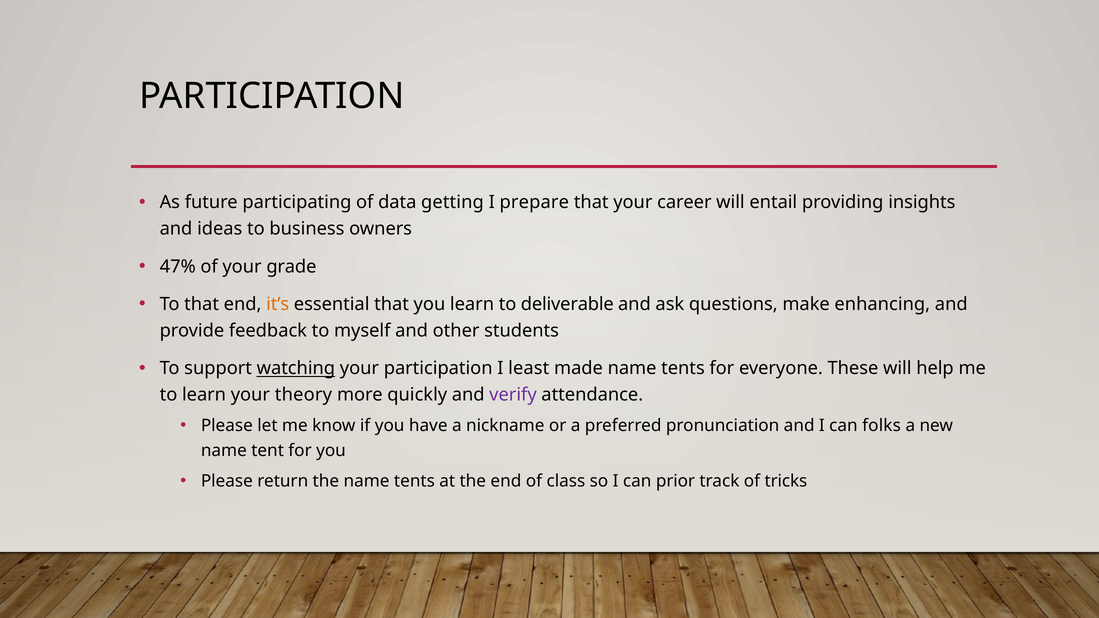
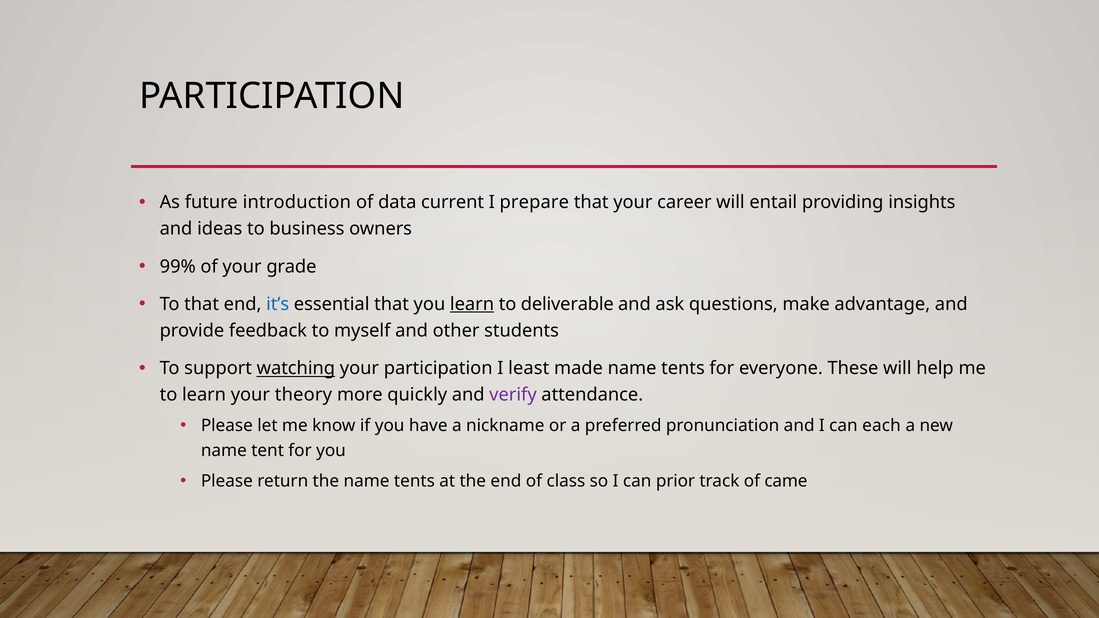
participating: participating -> introduction (297, 202)
getting: getting -> current (453, 202)
47%: 47% -> 99% (178, 267)
it’s colour: orange -> blue (278, 304)
learn underline: none -> present (472, 304)
enhancing: enhancing -> advantage (882, 304)
folks: folks -> each (882, 426)
tricks: tricks -> came (786, 481)
